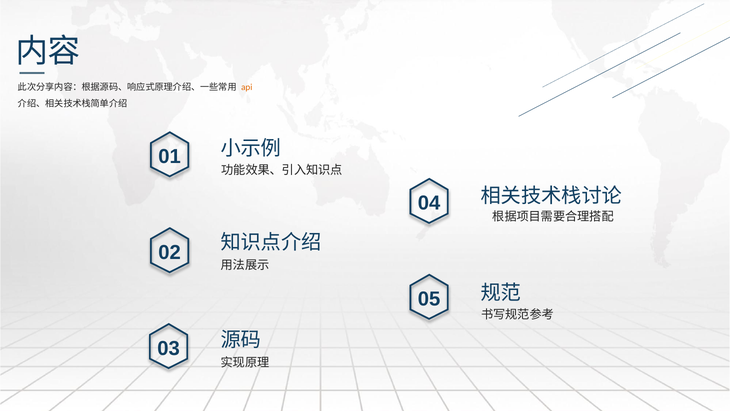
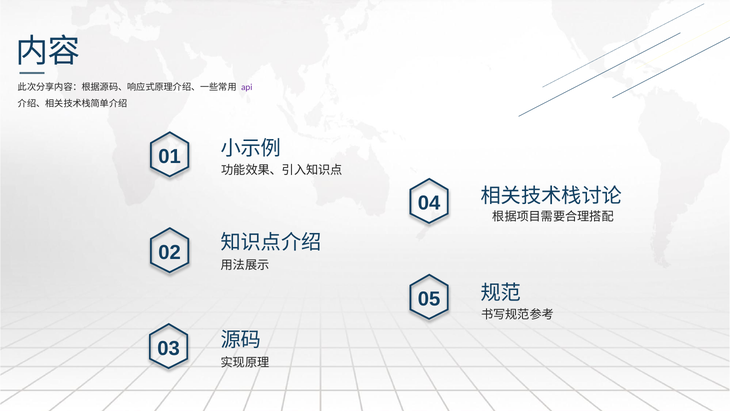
api colour: orange -> purple (247, 87)
